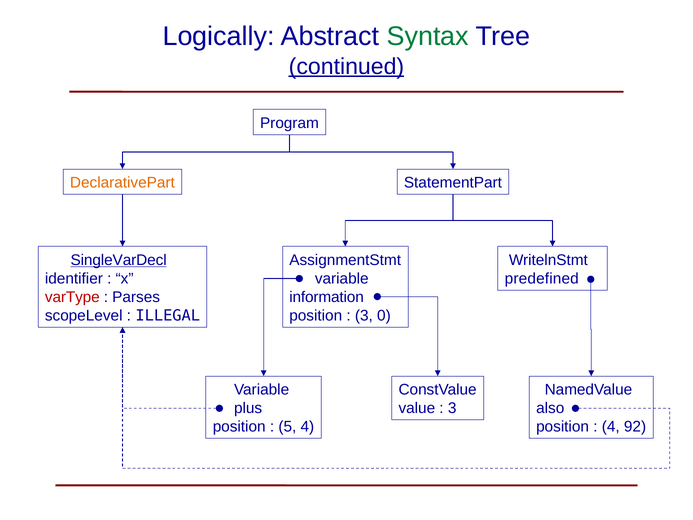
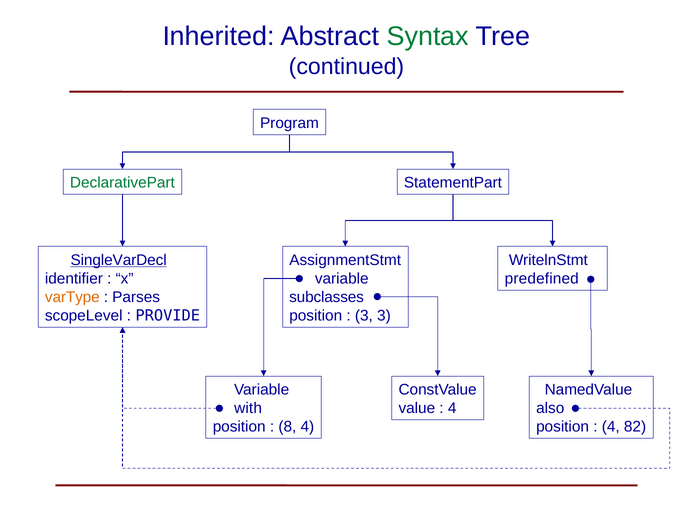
Logically: Logically -> Inherited (219, 37)
continued underline: present -> none (346, 66)
DeclarativePart colour: orange -> green (122, 183)
varType colour: red -> orange (72, 297)
information: information -> subclasses (327, 297)
ILLEGAL: ILLEGAL -> PROVIDE (168, 315)
3 0: 0 -> 3 (384, 315)
3: 3 -> 4 (452, 408)
plus: plus -> with (248, 408)
5: 5 -> 8 (287, 427)
92: 92 -> 82 (635, 427)
